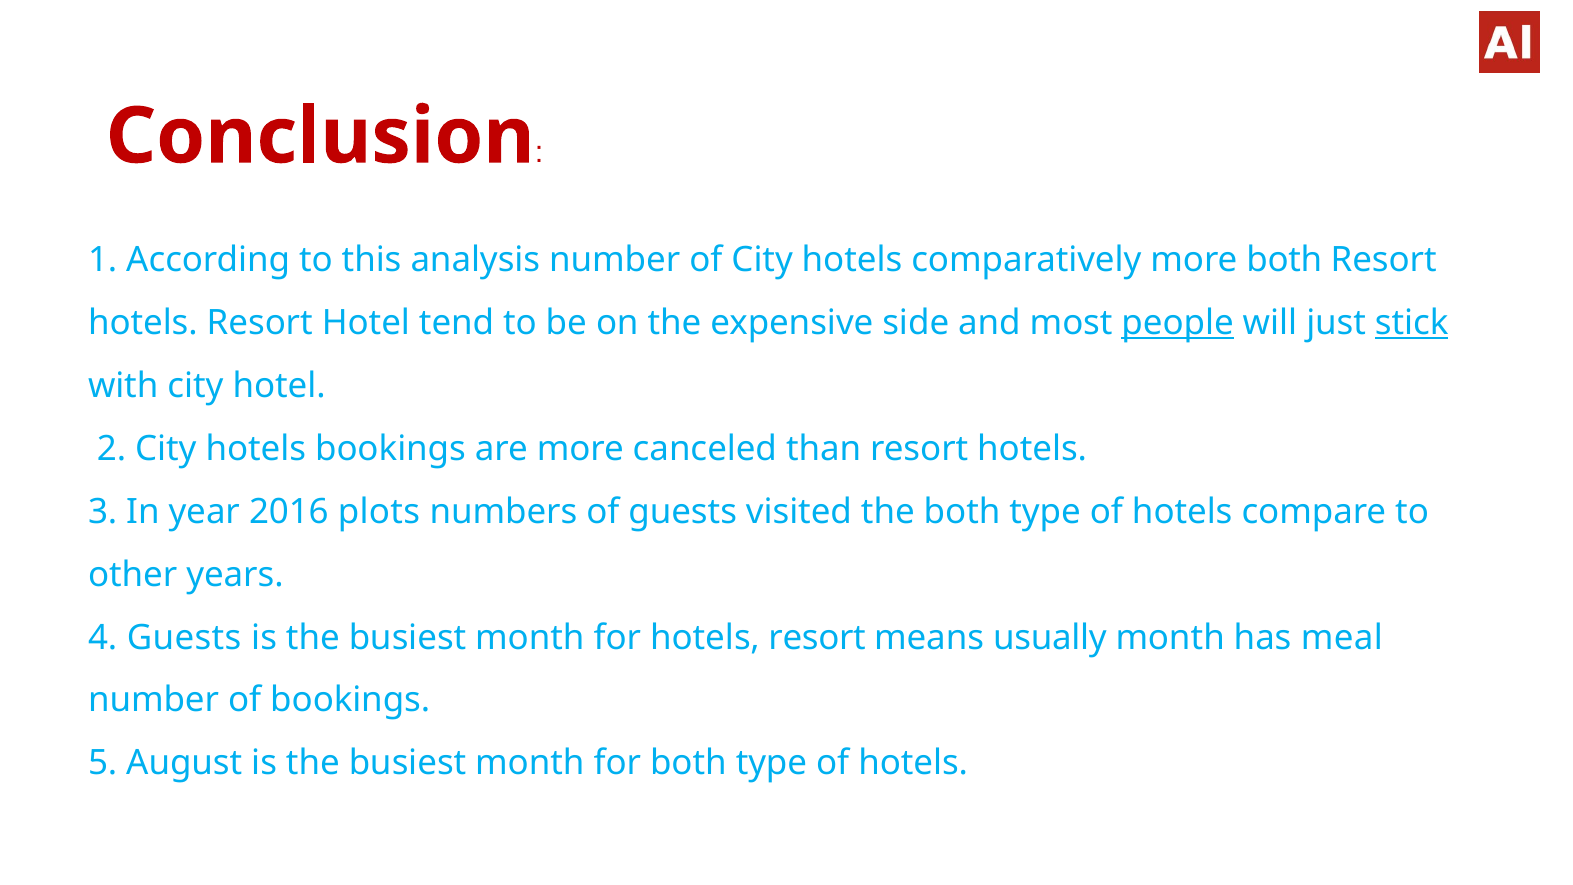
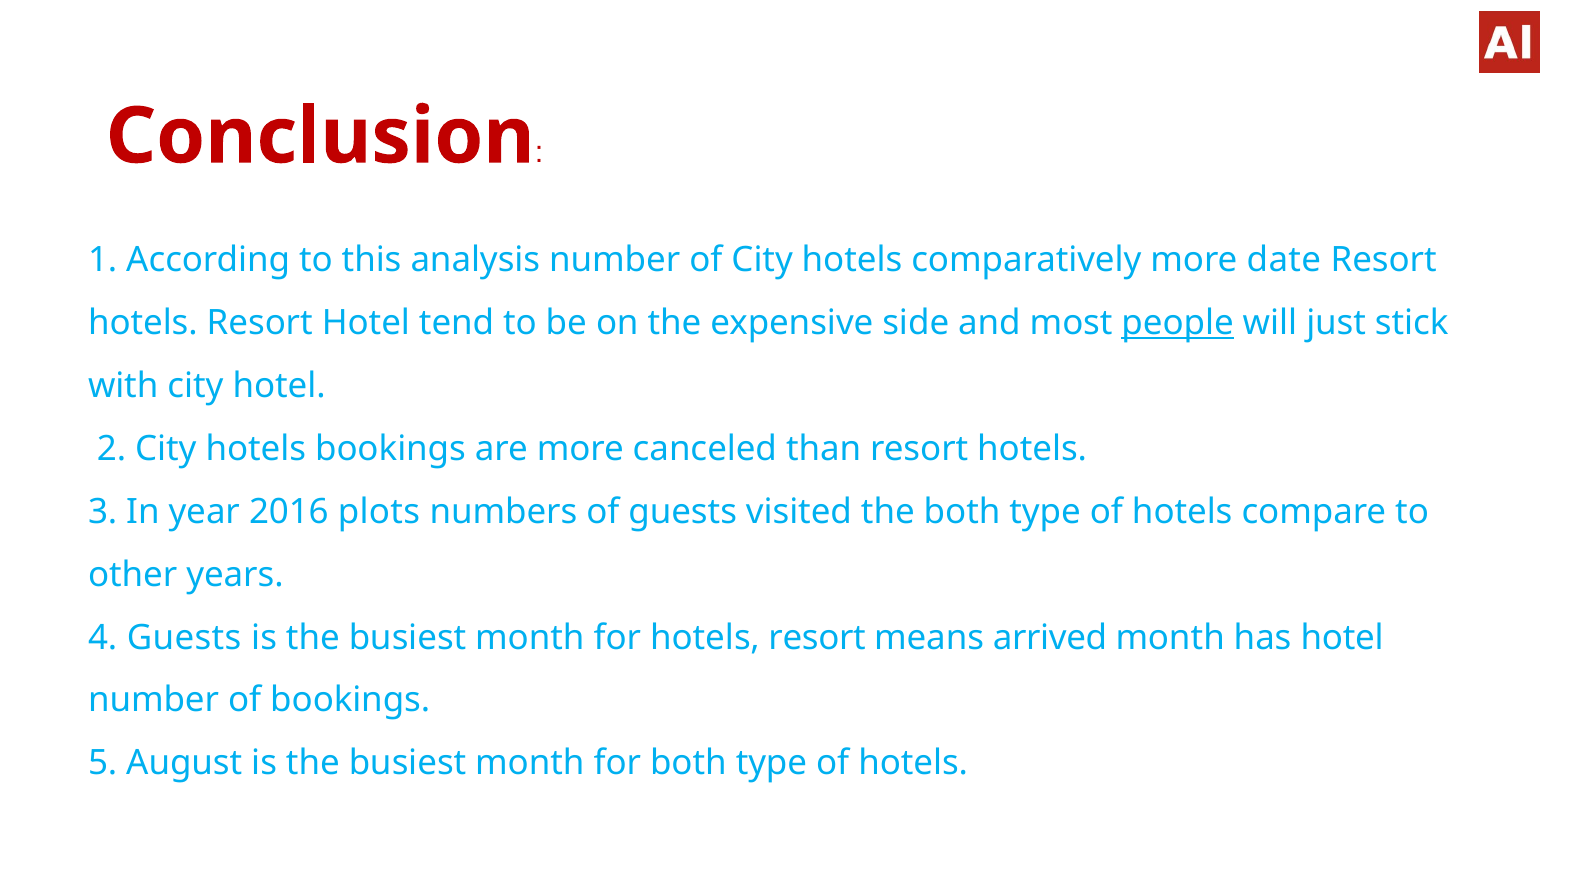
more both: both -> date (1284, 260)
stick underline: present -> none (1412, 323)
usually: usually -> arrived (1050, 637)
has meal: meal -> hotel (1342, 637)
